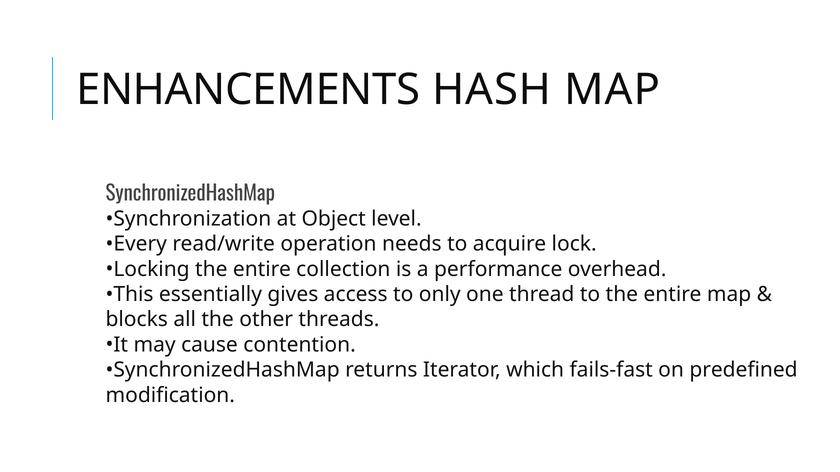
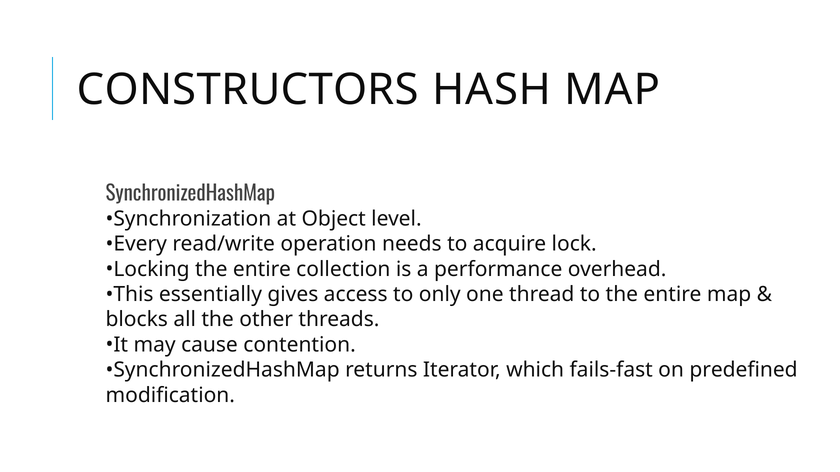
ENHANCEMENTS: ENHANCEMENTS -> CONSTRUCTORS (248, 90)
